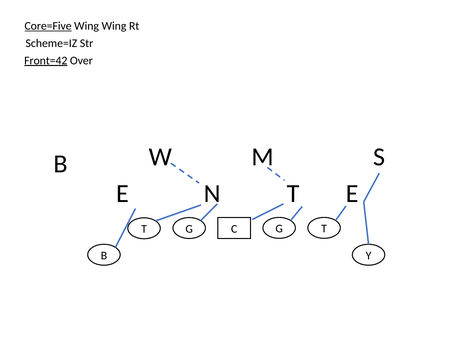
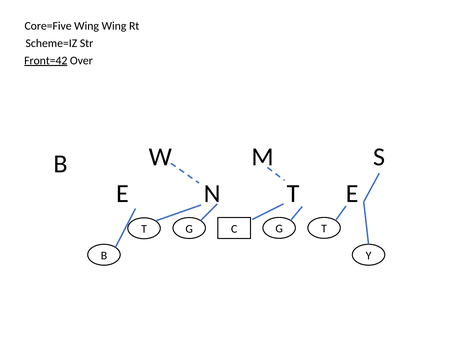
Core=Five underline: present -> none (48, 26)
